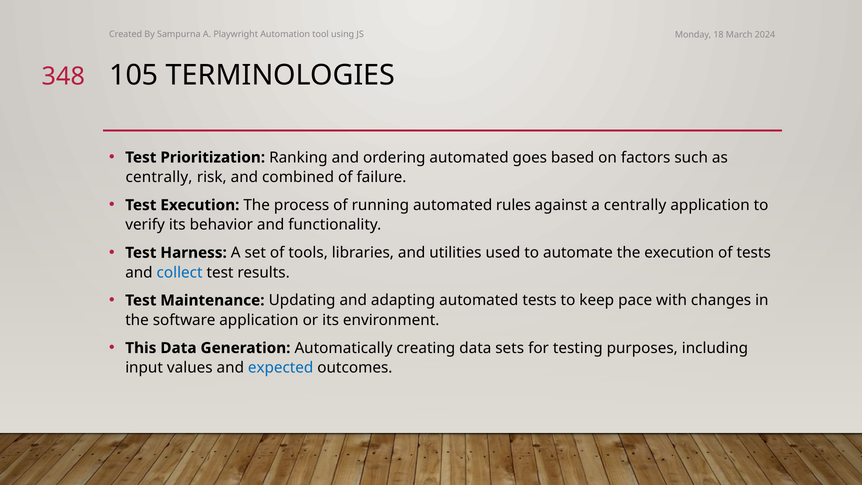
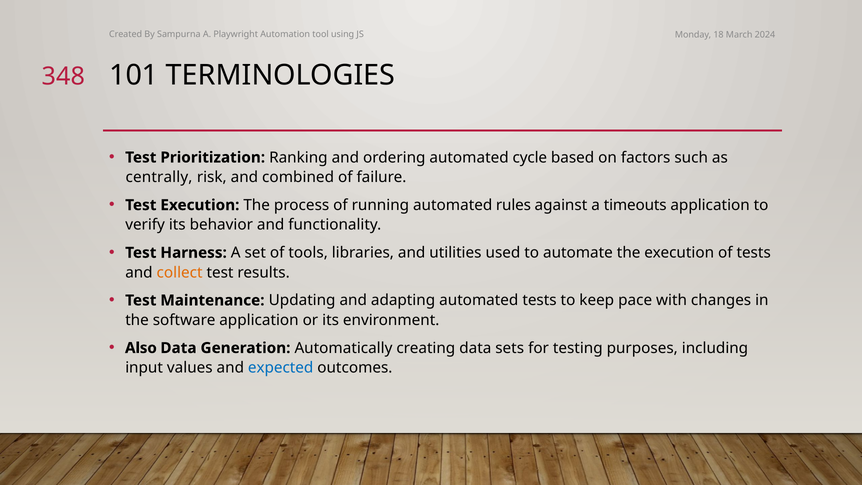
105: 105 -> 101 (134, 75)
goes: goes -> cycle (530, 157)
a centrally: centrally -> timeouts (635, 205)
collect colour: blue -> orange (180, 272)
This: This -> Also (141, 348)
